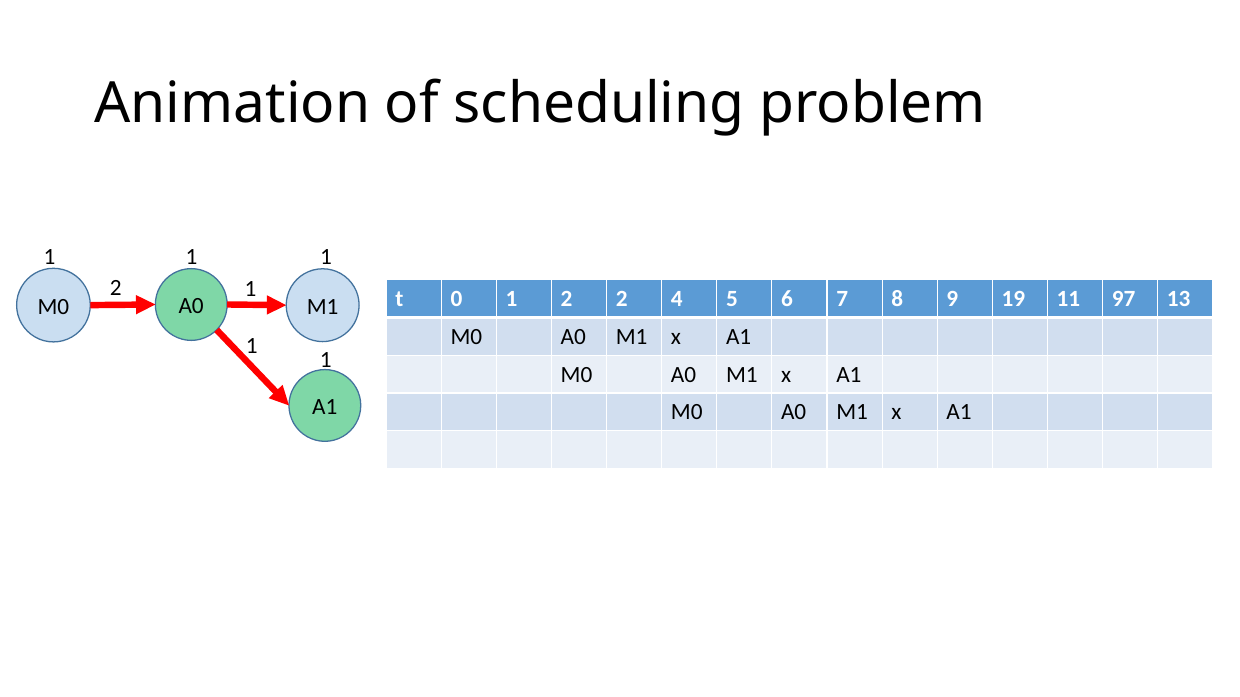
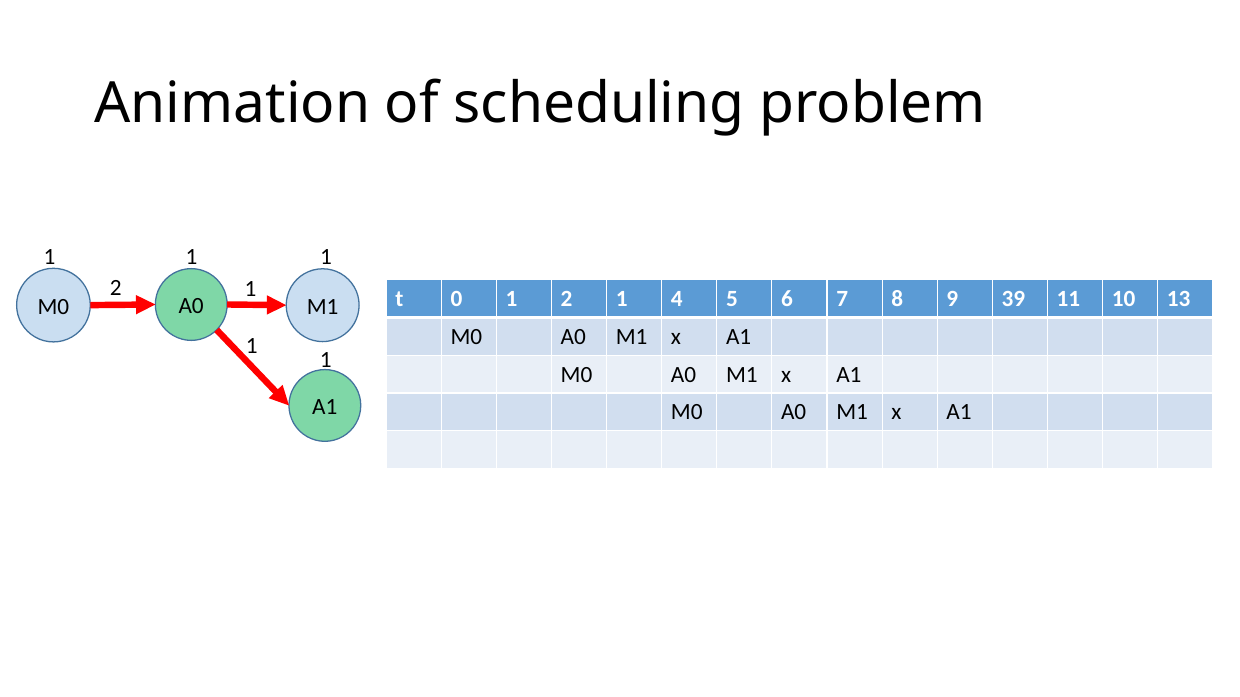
0 1 2 2: 2 -> 1 (622, 299)
19: 19 -> 39 (1013, 299)
97: 97 -> 10 (1124, 299)
